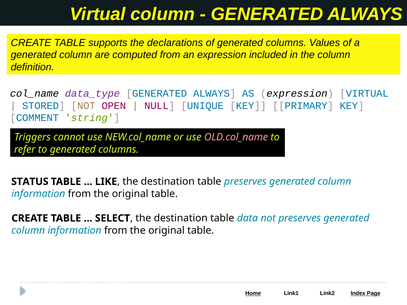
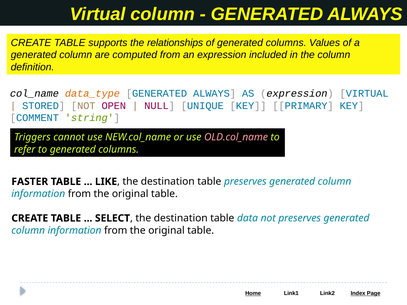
declarations: declarations -> relationships (175, 43)
data_type colour: purple -> orange (92, 94)
STATUS: STATUS -> FASTER (30, 182)
